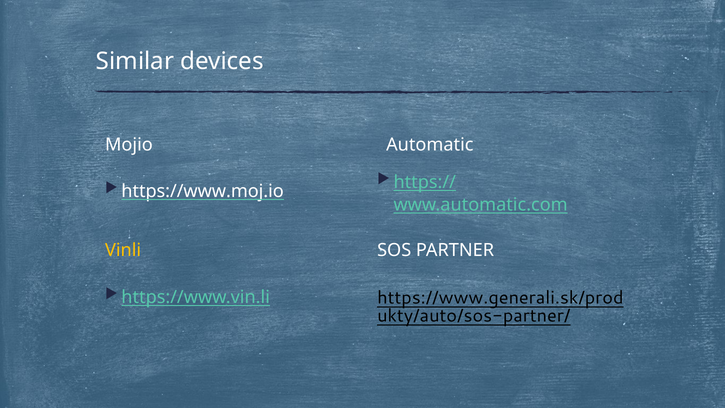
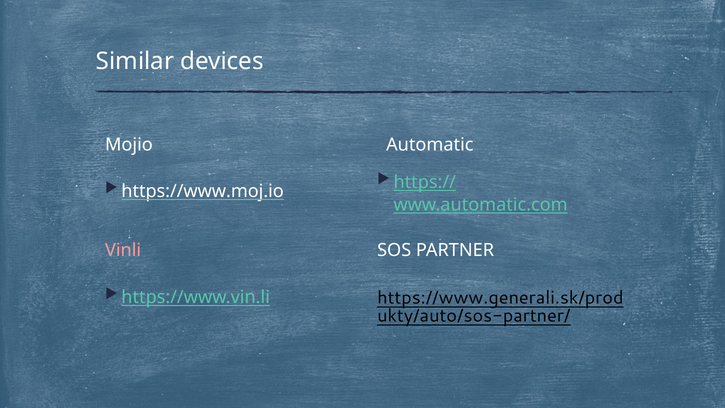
Vinli colour: yellow -> pink (123, 250)
